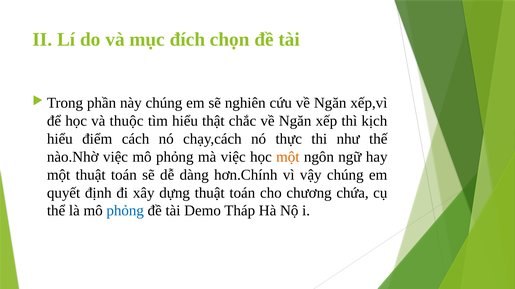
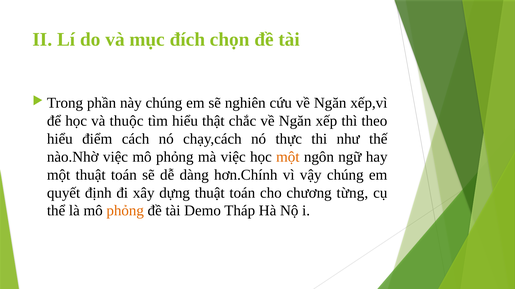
kịch: kịch -> theo (374, 121)
chứa: chứa -> từng (352, 193)
phỏng colour: blue -> orange (125, 211)
